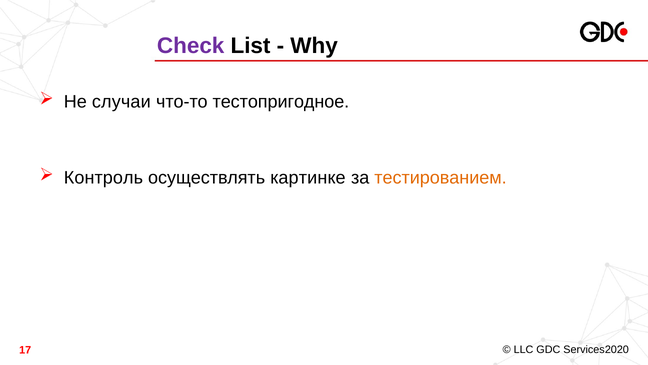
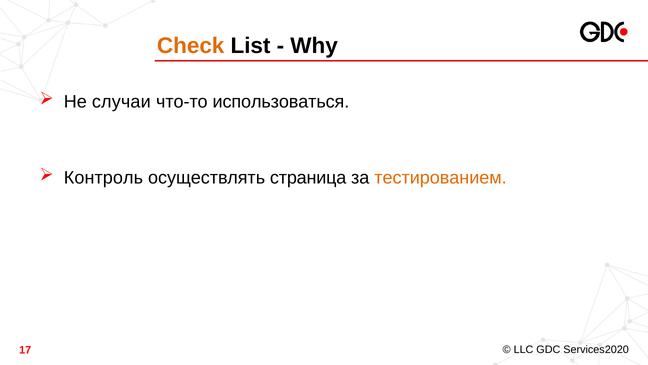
Check colour: purple -> orange (191, 46)
тестопригодное: тестопригодное -> использоваться (281, 102)
картинке: картинке -> страница (308, 177)
